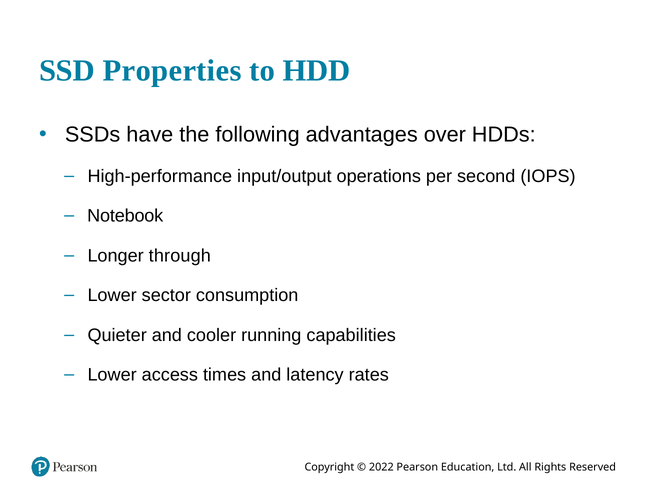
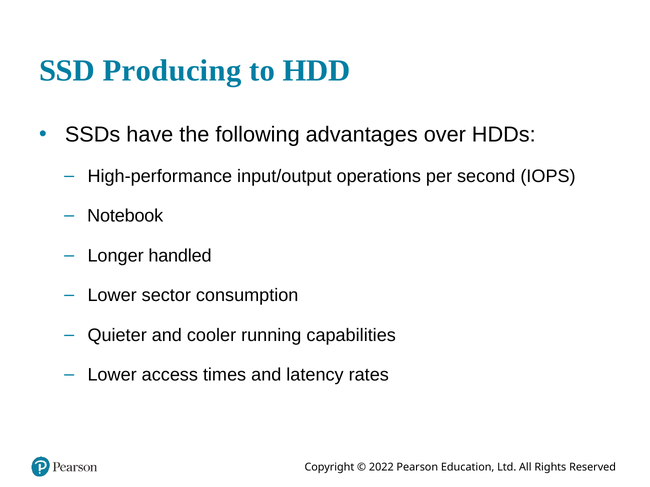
Properties: Properties -> Producing (172, 71)
through: through -> handled (180, 256)
